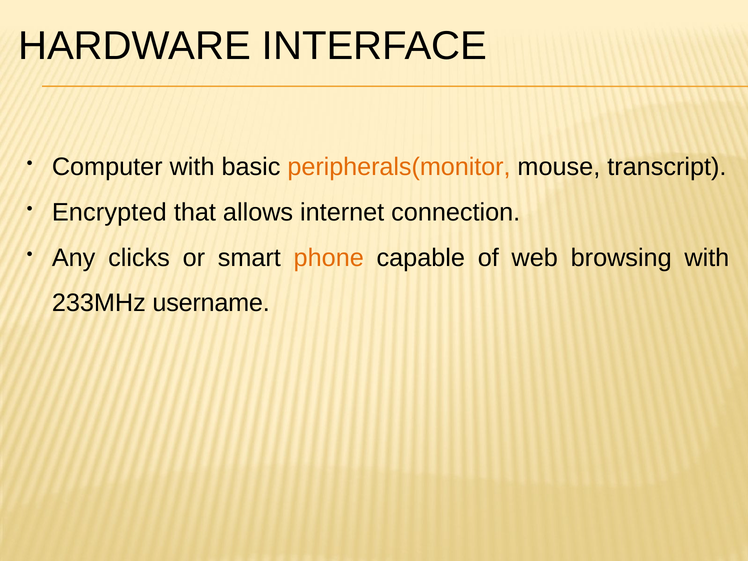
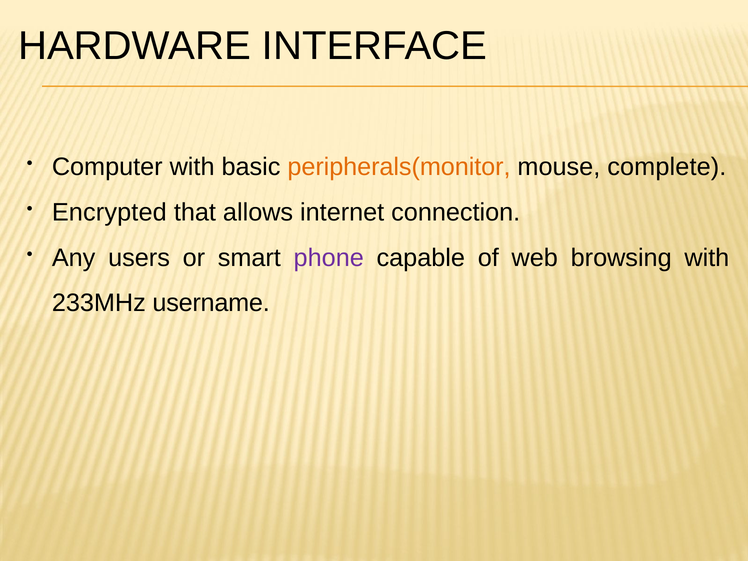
transcript: transcript -> complete (667, 167)
clicks: clicks -> users (139, 258)
phone colour: orange -> purple (329, 258)
